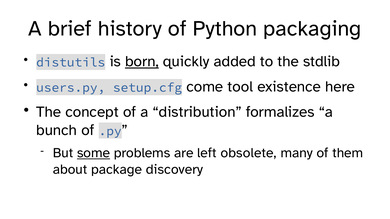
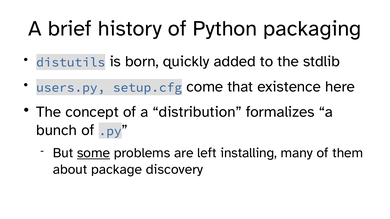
born underline: present -> none (142, 62)
tool: tool -> that (240, 87)
obsolete: obsolete -> installing (249, 153)
